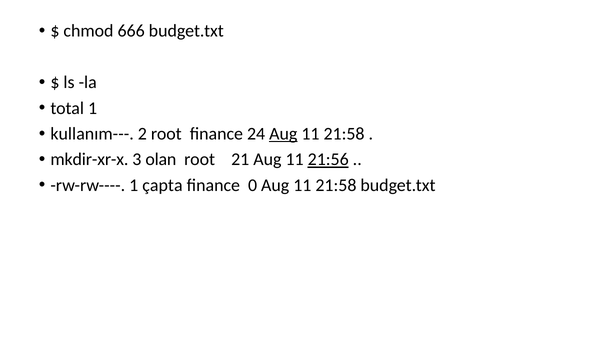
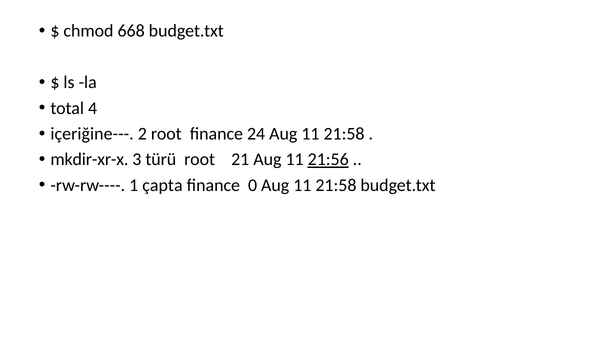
666: 666 -> 668 (131, 31)
total 1: 1 -> 4 (93, 108)
kullanım---: kullanım--- -> içeriğine--- (92, 134)
Aug underline: present -> none (283, 134)
olan: olan -> türü (161, 160)
